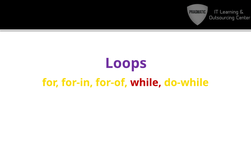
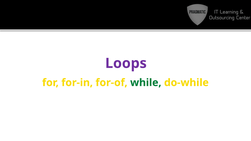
while colour: red -> green (146, 83)
